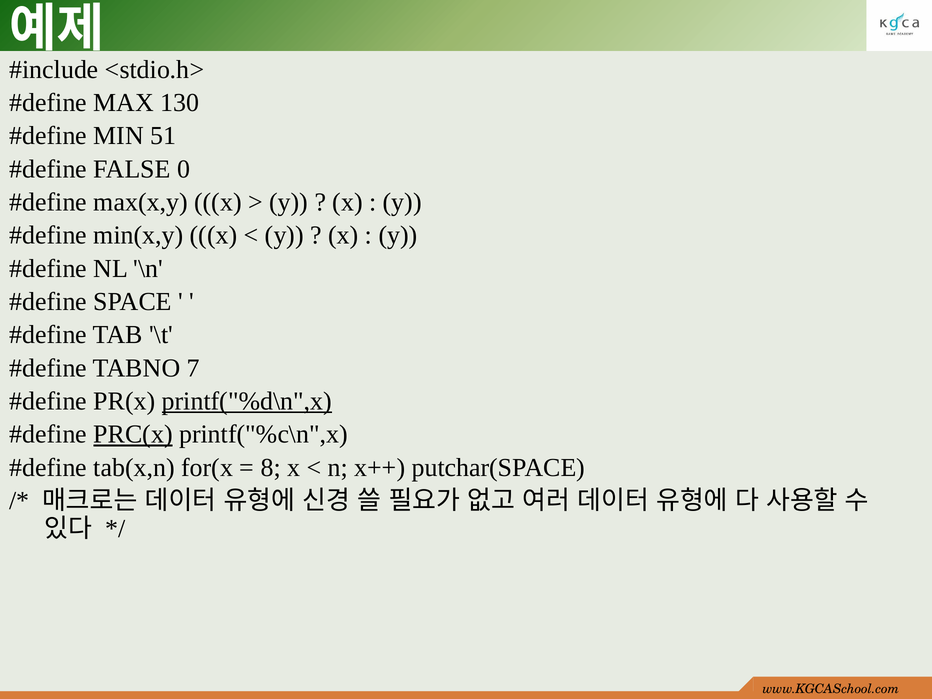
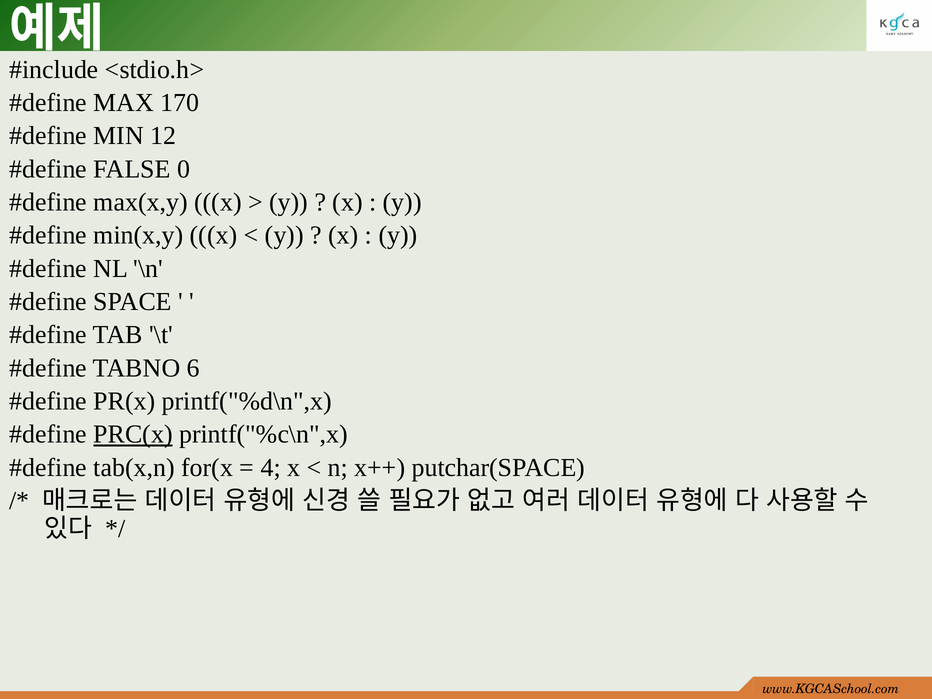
130: 130 -> 170 (180, 103)
51: 51 -> 12 (163, 136)
7: 7 -> 6 (193, 368)
printf("%d\n",x underline: present -> none (247, 401)
8: 8 -> 4 (271, 468)
